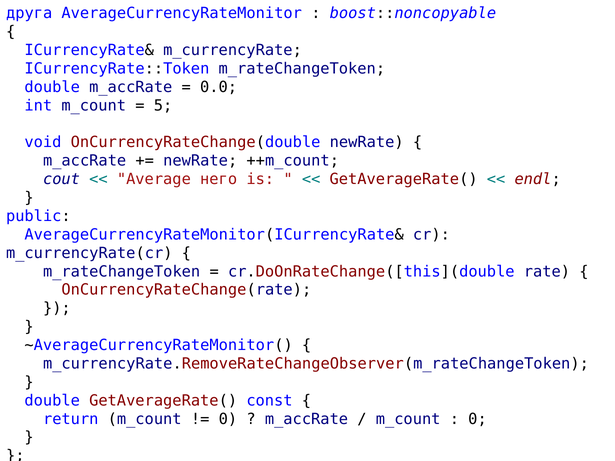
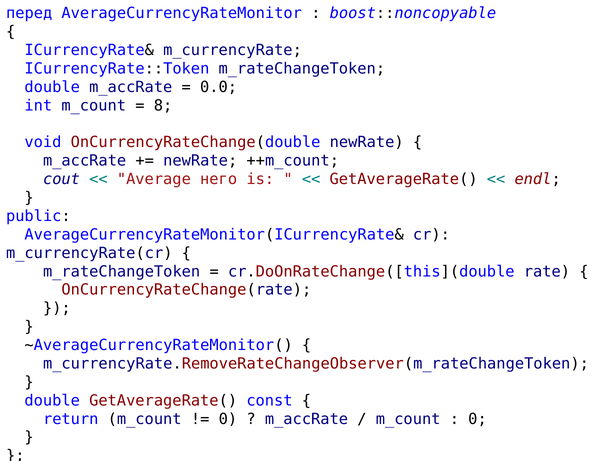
друга: друга -> перед (29, 13)
5: 5 -> 8 (163, 106)
